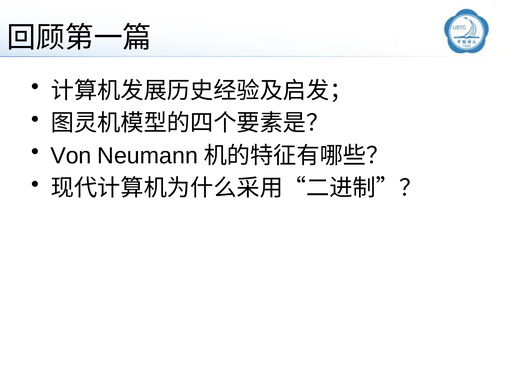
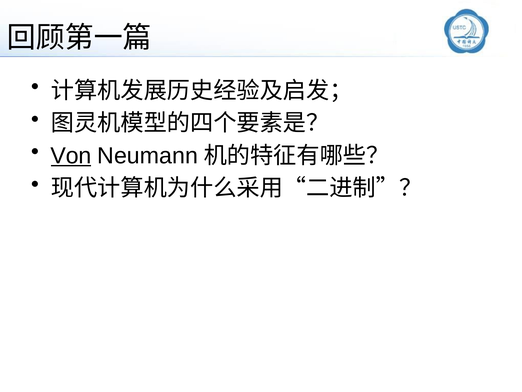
Von underline: none -> present (71, 156)
